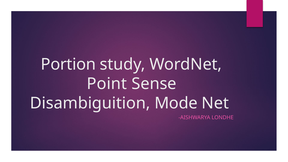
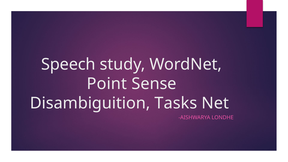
Portion: Portion -> Speech (68, 64)
Mode: Mode -> Tasks (176, 103)
